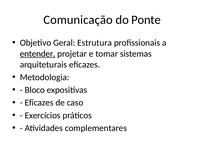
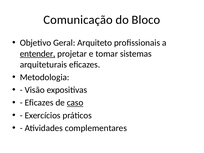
Ponte: Ponte -> Bloco (146, 20)
Estrutura: Estrutura -> Arquiteto (95, 43)
Bloco: Bloco -> Visão (35, 90)
caso underline: none -> present (75, 103)
